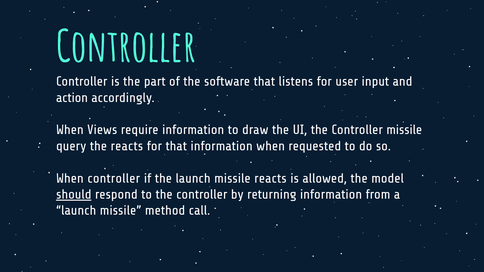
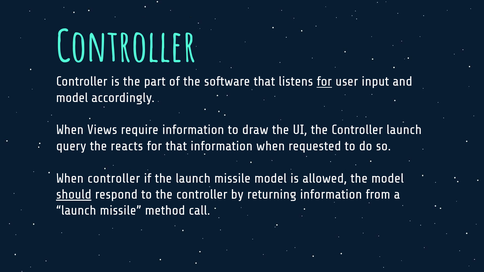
for underline: none -> present (324, 82)
action: action -> model (72, 98)
Controller missile: missile -> launch (404, 130)
missile reacts: reacts -> model (270, 178)
